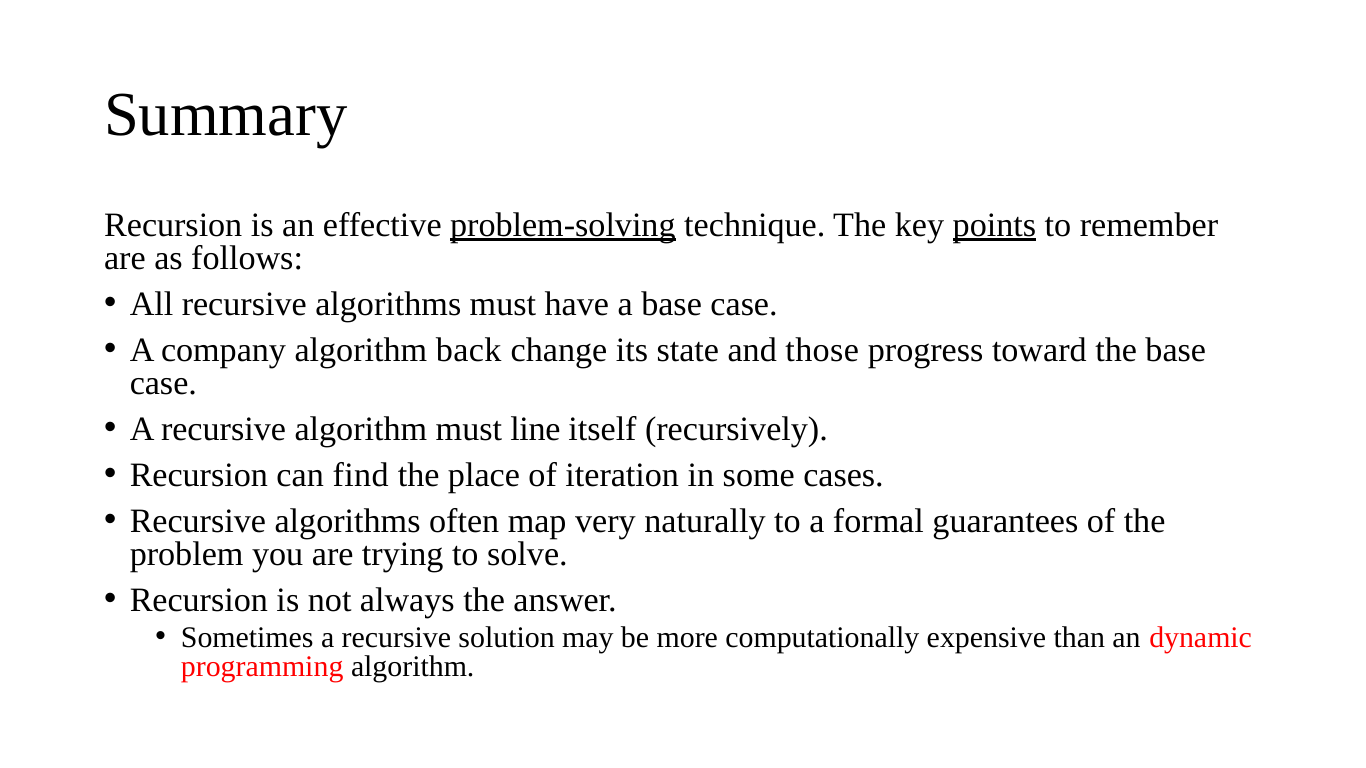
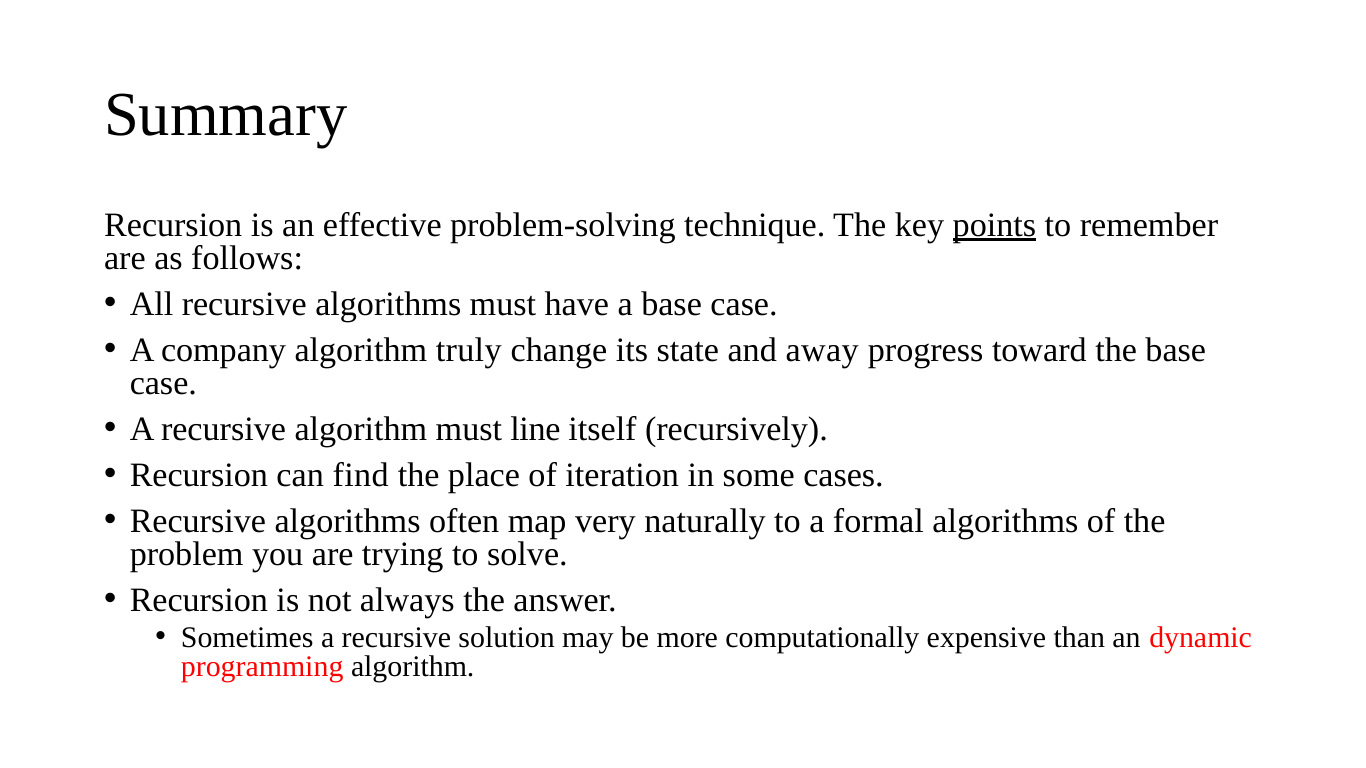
problem-solving underline: present -> none (563, 225)
back: back -> truly (469, 350)
those: those -> away (822, 350)
formal guarantees: guarantees -> algorithms (1005, 521)
